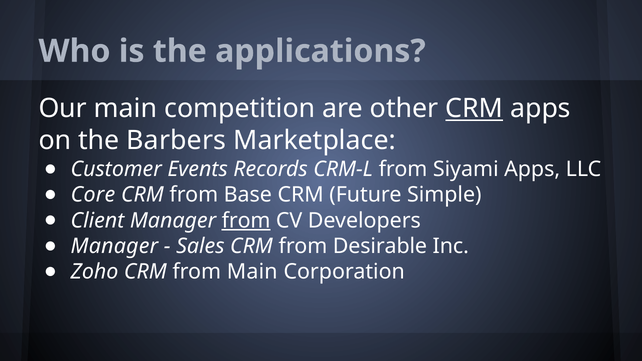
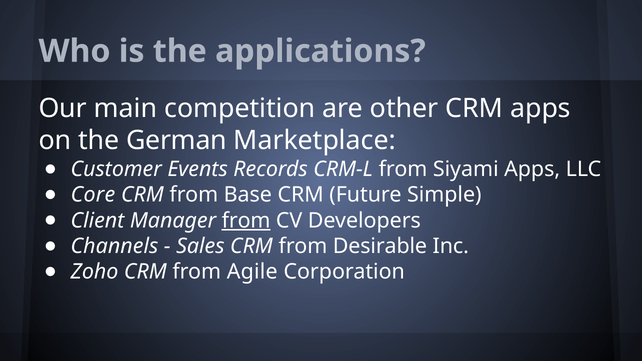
CRM underline: present -> none (474, 109)
Barbers: Barbers -> German (176, 141)
Manager: Manager -> Channels (114, 246)
from Main: Main -> Agile (252, 272)
